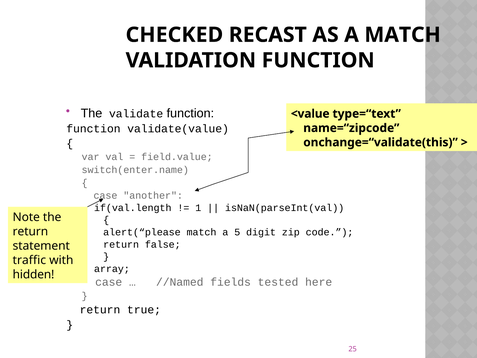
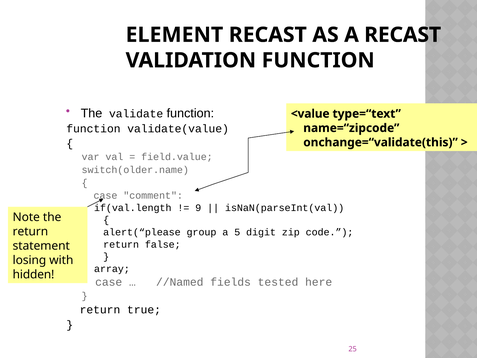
CHECKED: CHECKED -> ELEMENT (174, 35)
A MATCH: MATCH -> RECAST (403, 35)
switch(enter.name: switch(enter.name -> switch(older.name (135, 170)
another: another -> comment (153, 195)
1: 1 -> 9 (198, 208)
alert(“please match: match -> group (202, 232)
traffic: traffic -> losing (29, 260)
